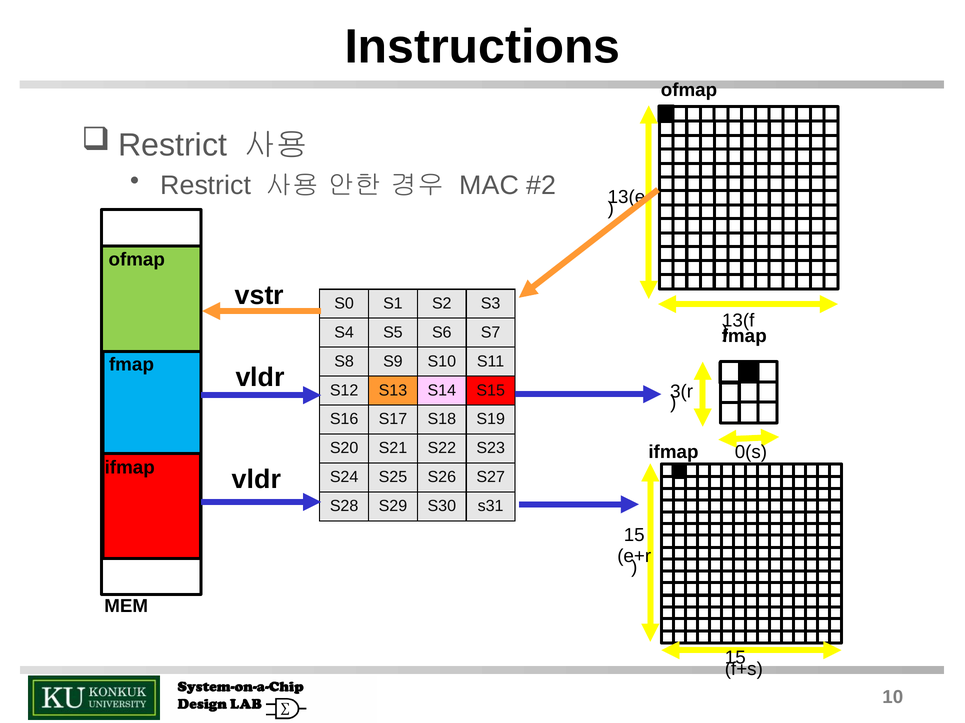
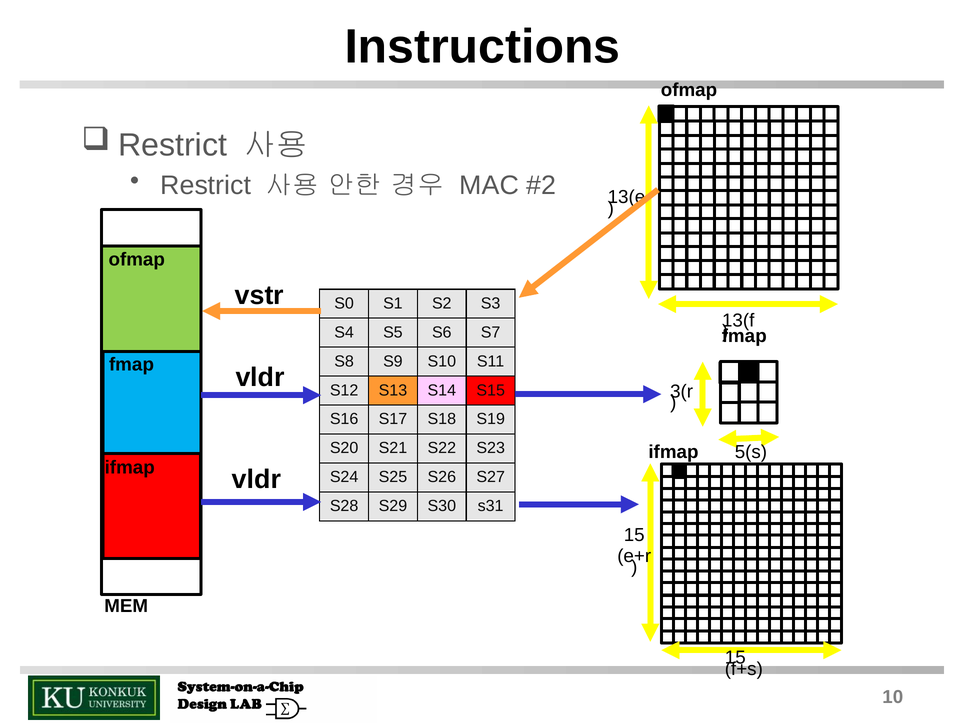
0(s: 0(s -> 5(s (751, 452)
